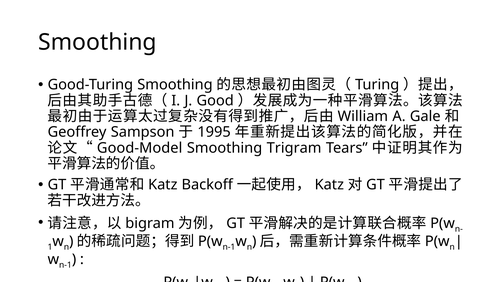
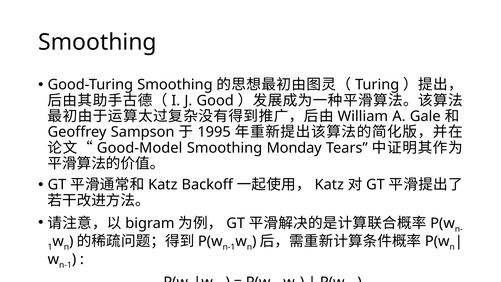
Trigram: Trigram -> Monday (294, 148)
